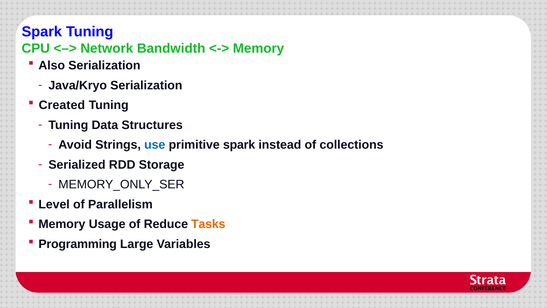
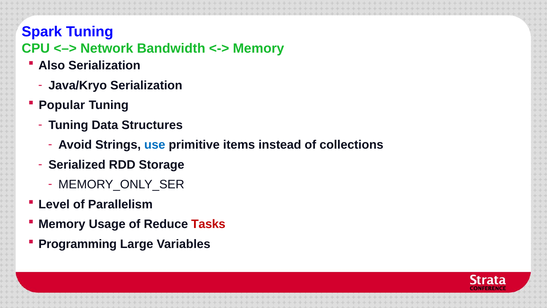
Created: Created -> Popular (62, 105)
primitive spark: spark -> items (239, 145)
Tasks colour: orange -> red (208, 224)
